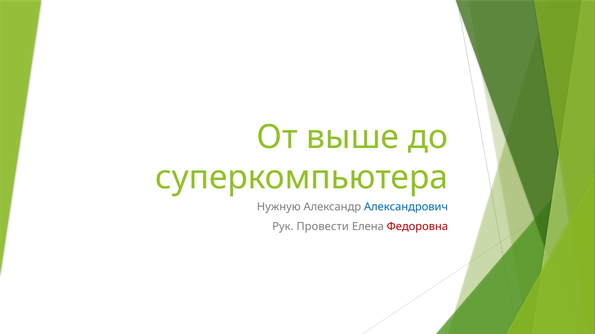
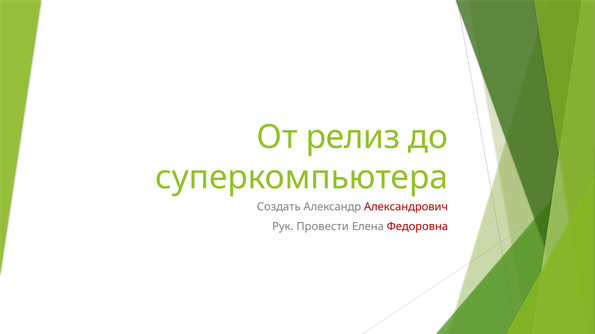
выше: выше -> релиз (353, 138)
Нужную: Нужную -> Создать (279, 207)
Александрович colour: blue -> red (406, 207)
